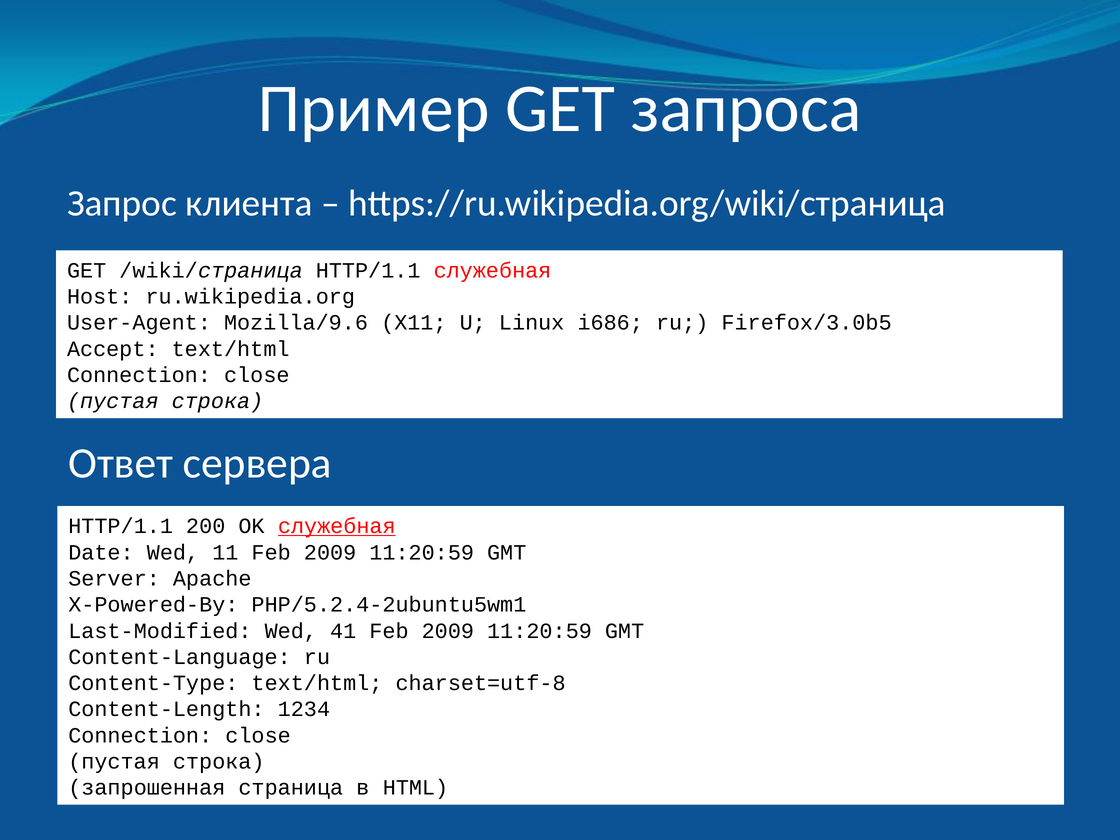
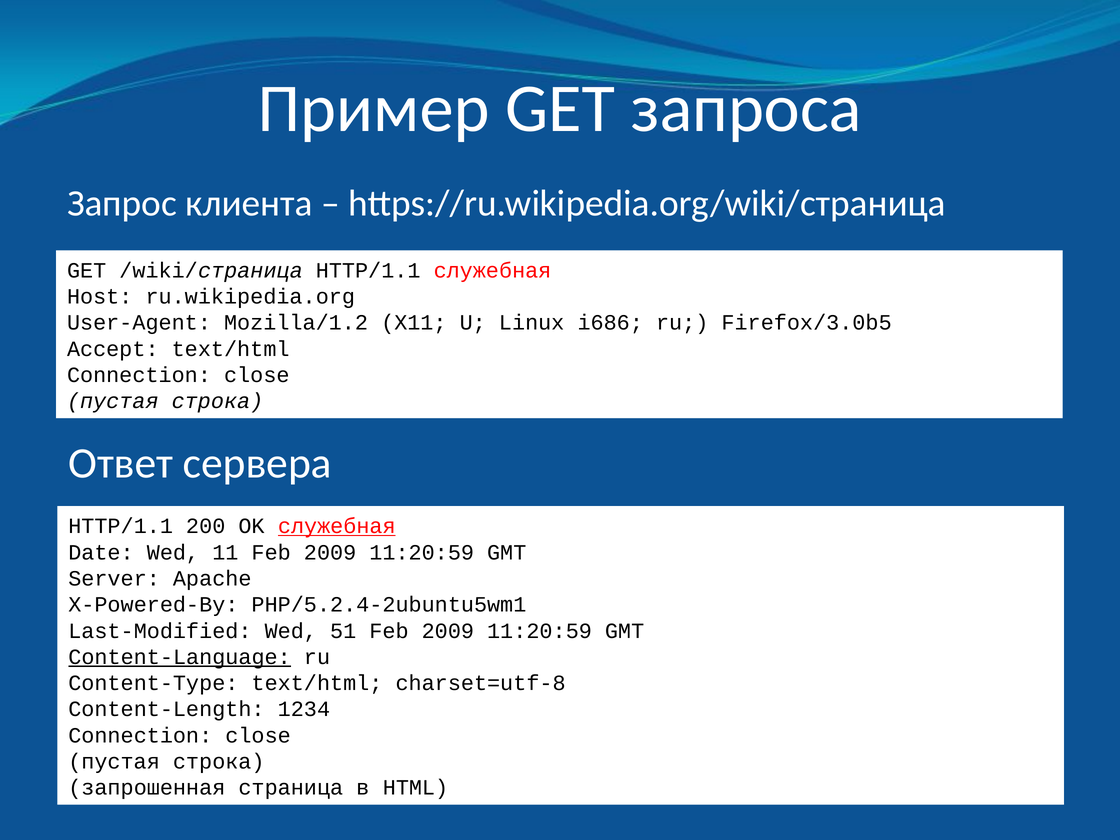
Mozilla/9.6: Mozilla/9.6 -> Mozilla/1.2 (296, 323)
41: 41 -> 51 (343, 631)
Content-Language underline: none -> present (180, 657)
